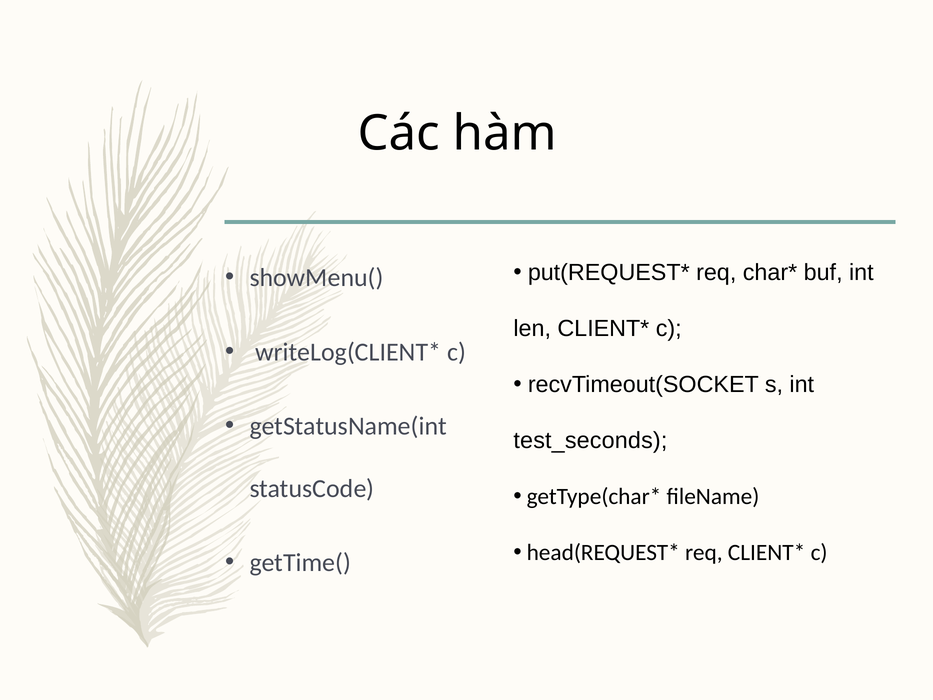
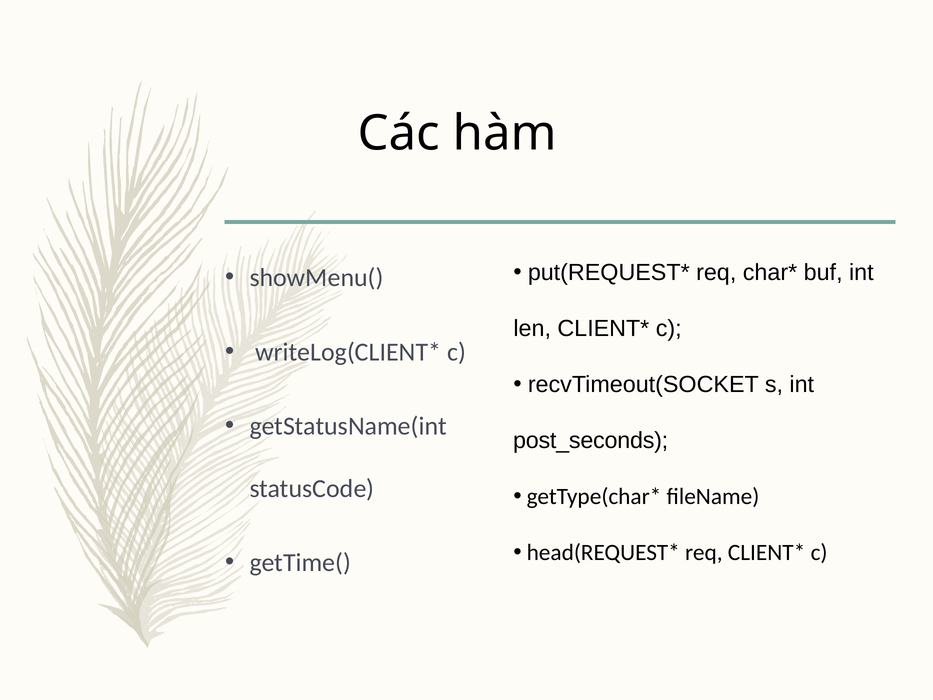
test_seconds: test_seconds -> post_seconds (591, 441)
